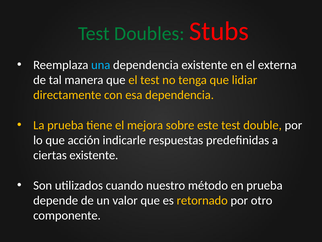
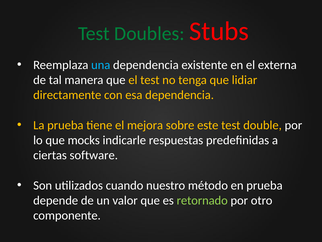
acción: acción -> mocks (84, 140)
ciertas existente: existente -> software (94, 155)
retornado colour: yellow -> light green (202, 200)
